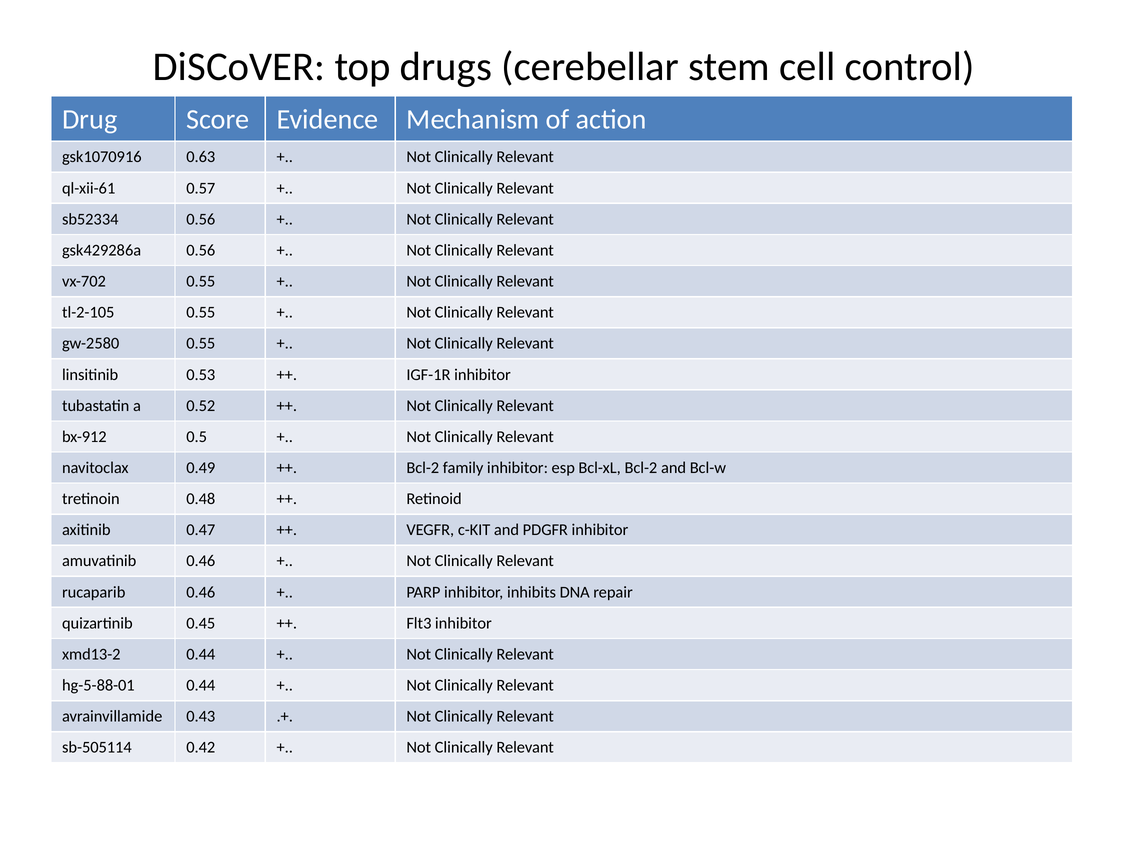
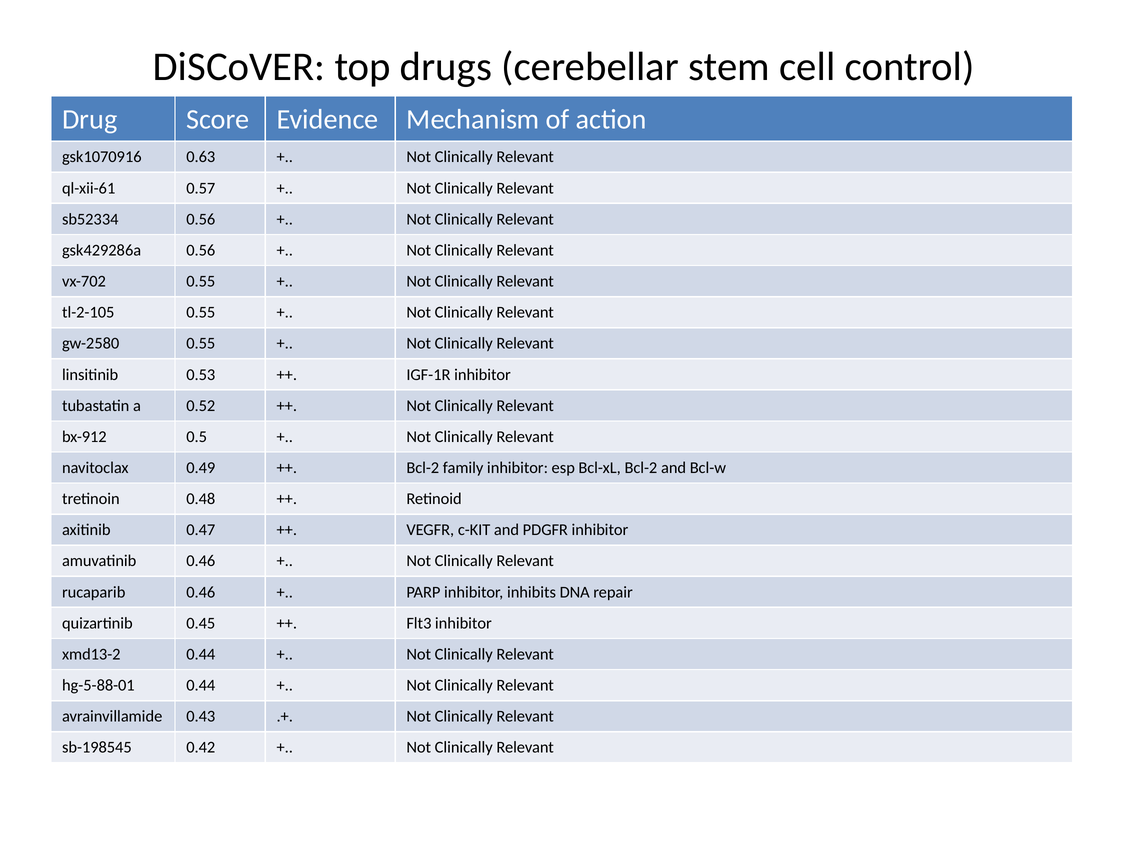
sb-505114: sb-505114 -> sb-198545 (97, 747)
